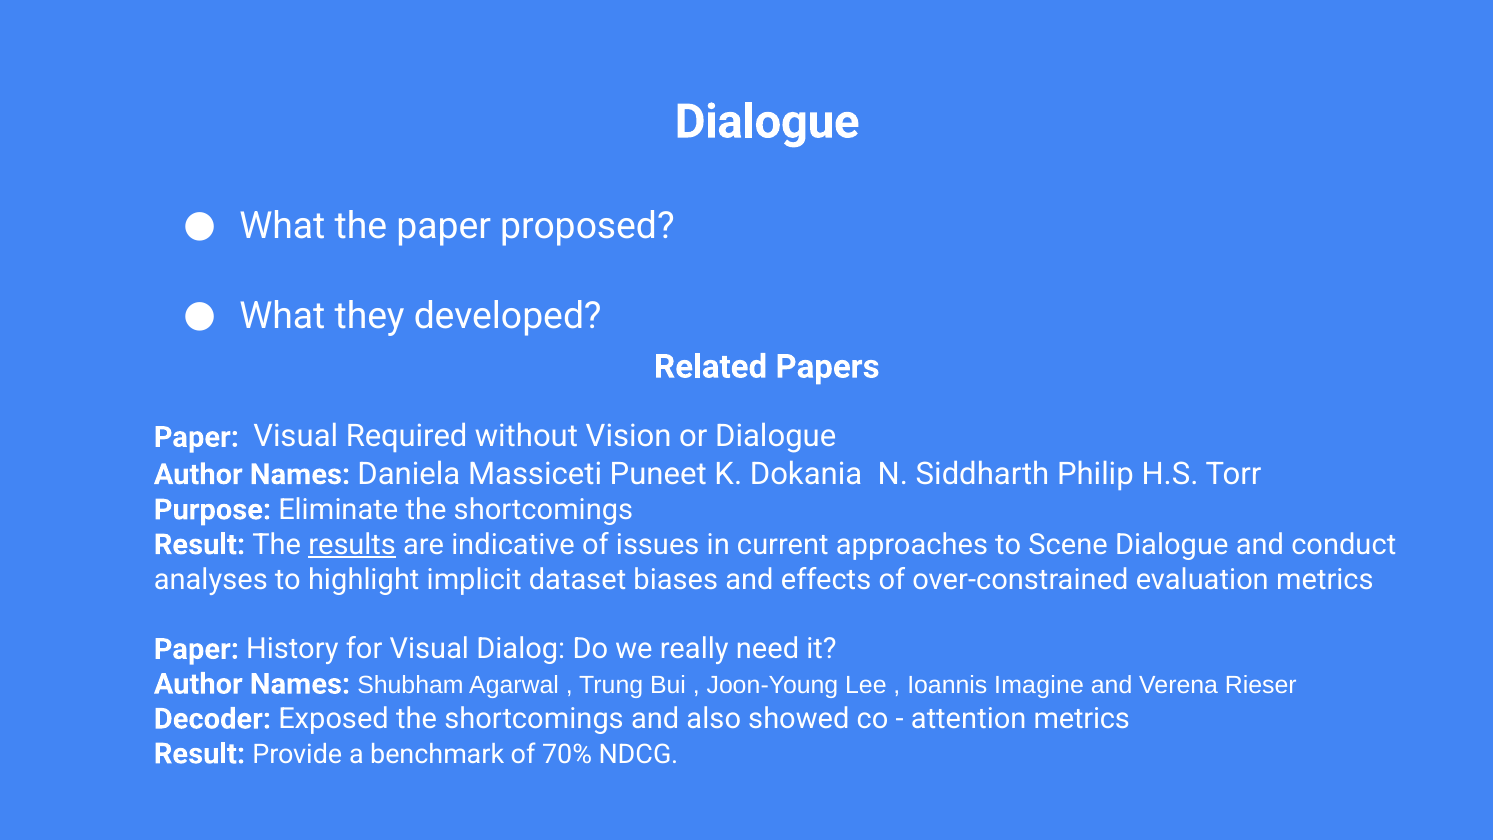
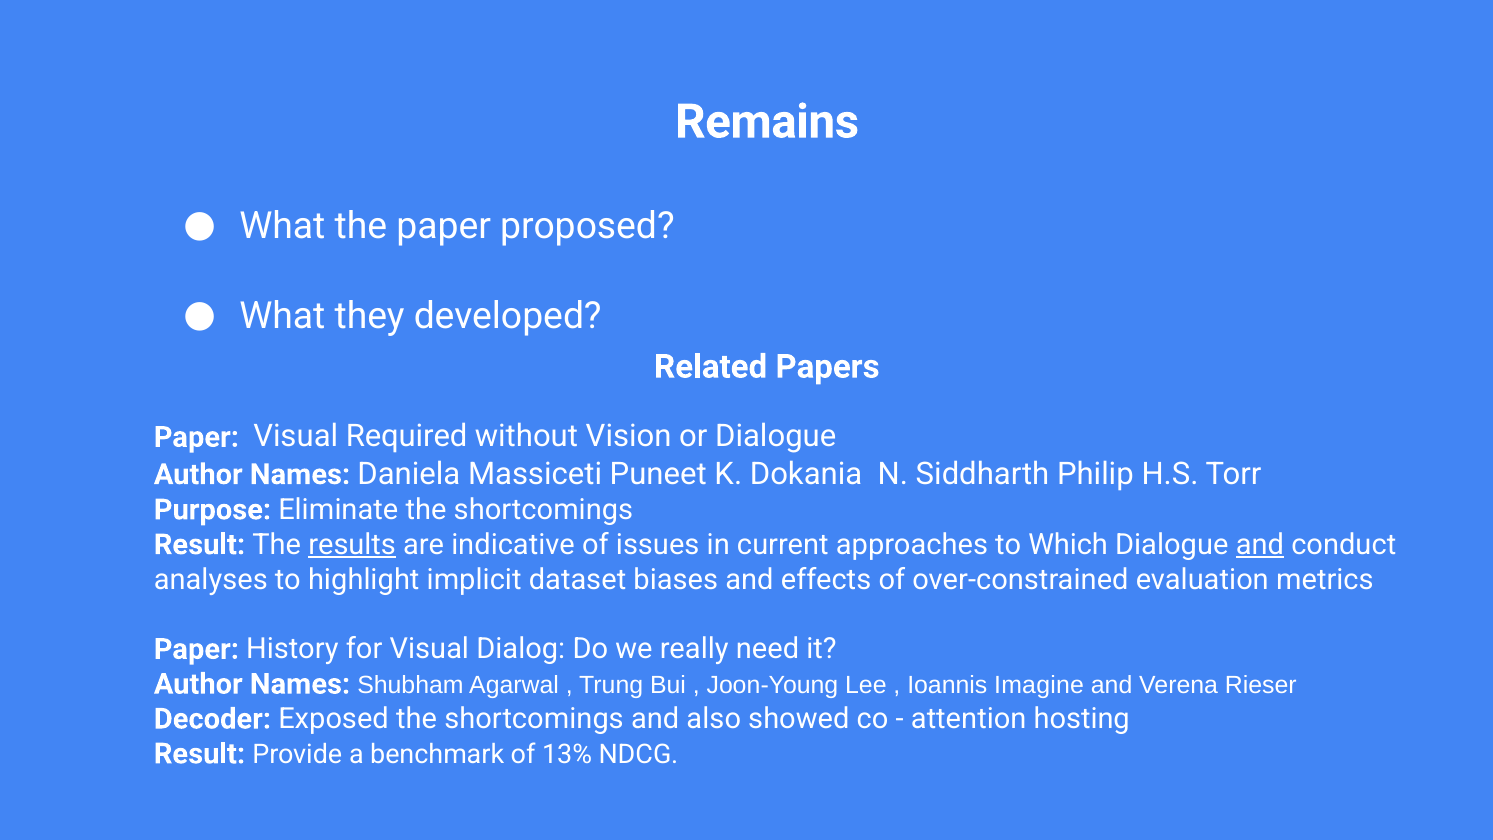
Dialogue: Dialogue -> Remains (767, 122)
Scene: Scene -> Which (1068, 545)
and underline: none -> present (1260, 545)
attention metrics: metrics -> hosting (1082, 719)
70%: 70% -> 13% (567, 754)
